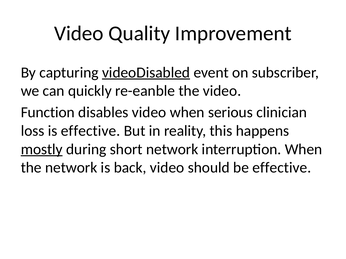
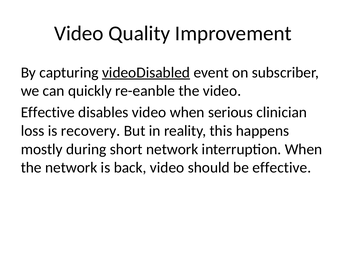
Function: Function -> Effective (48, 113)
is effective: effective -> recovery (91, 131)
mostly underline: present -> none (42, 149)
